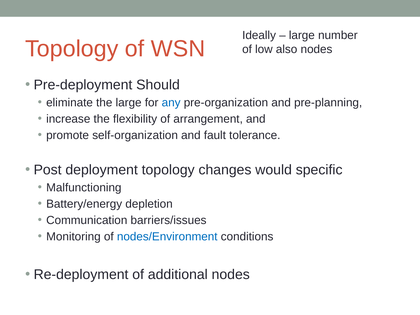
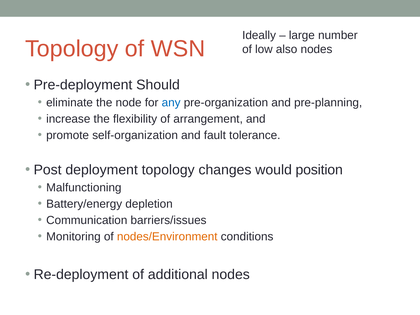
the large: large -> node (129, 103)
specific: specific -> position (319, 170)
nodes/Environment colour: blue -> orange (167, 237)
